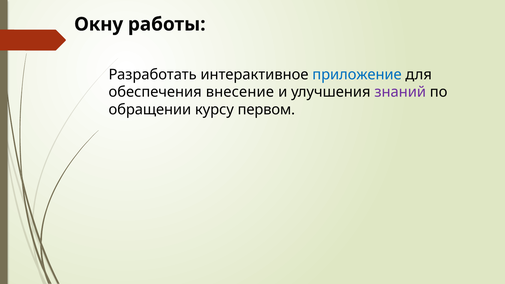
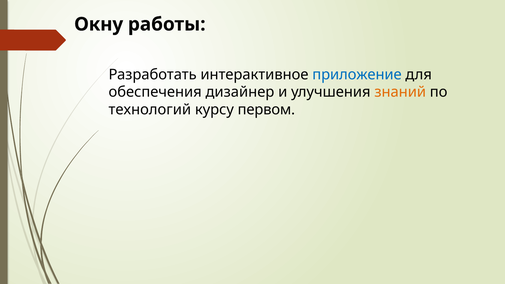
внесение: внесение -> дизайнер (240, 92)
знаний colour: purple -> orange (400, 92)
обращении: обращении -> технологий (150, 110)
